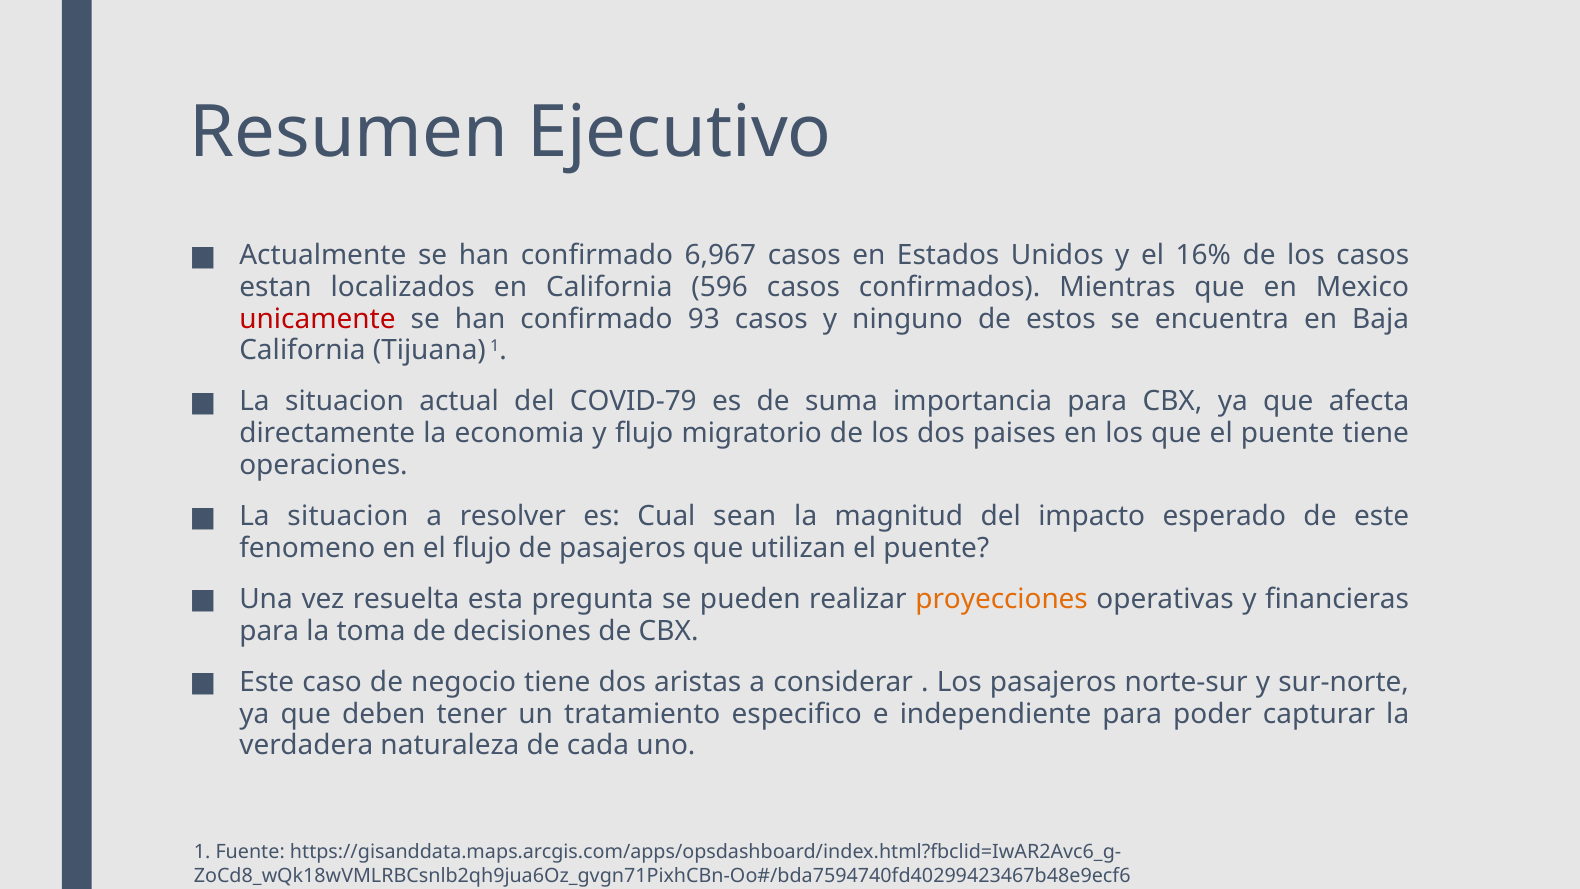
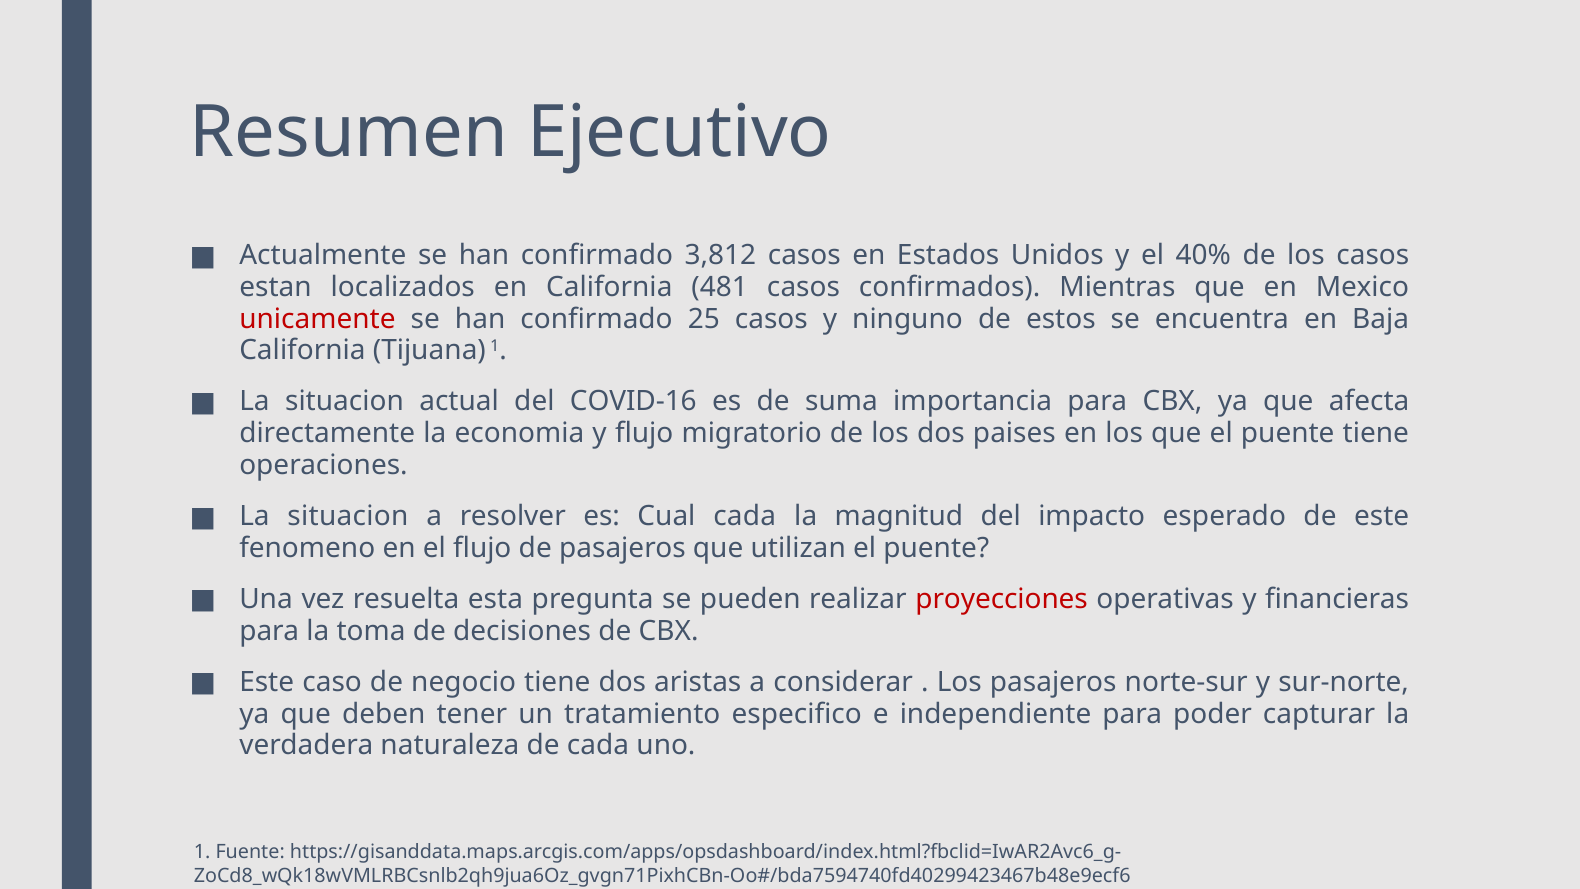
6,967: 6,967 -> 3,812 (720, 256)
16%: 16% -> 40% (1203, 256)
596: 596 -> 481 (720, 287)
93: 93 -> 25 (704, 319)
COVID-79: COVID-79 -> COVID-16 (633, 402)
Cual sean: sean -> cada (745, 516)
proyecciones colour: orange -> red (1002, 599)
